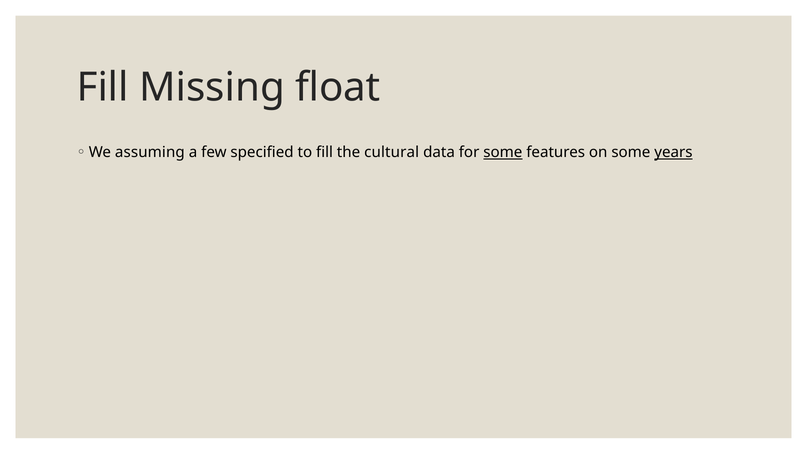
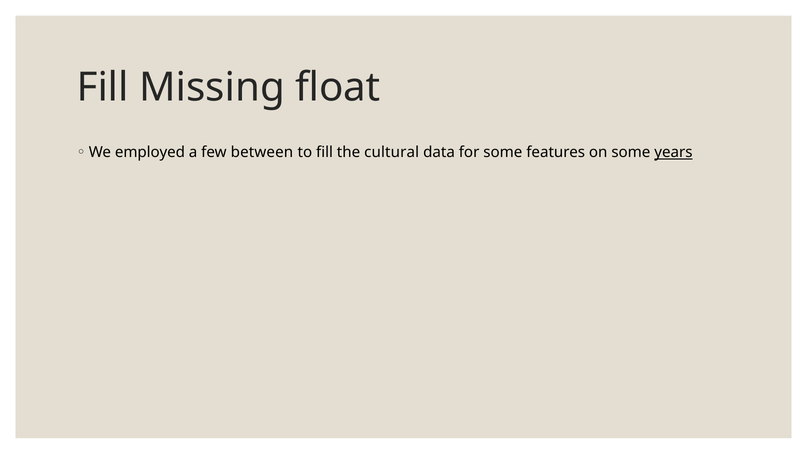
assuming: assuming -> employed (150, 152)
specified: specified -> between (262, 152)
some underline: present -> none (503, 152)
